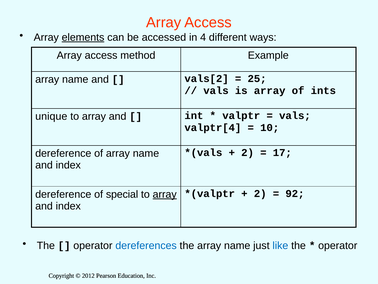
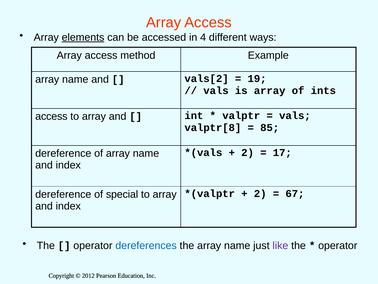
25: 25 -> 19 (257, 79)
unique: unique -> access (51, 116)
valptr[4: valptr[4 -> valptr[8 (213, 127)
10: 10 -> 85 (270, 127)
array underline: present -> none (165, 194)
92: 92 -> 67 (295, 193)
like colour: blue -> purple (280, 245)
